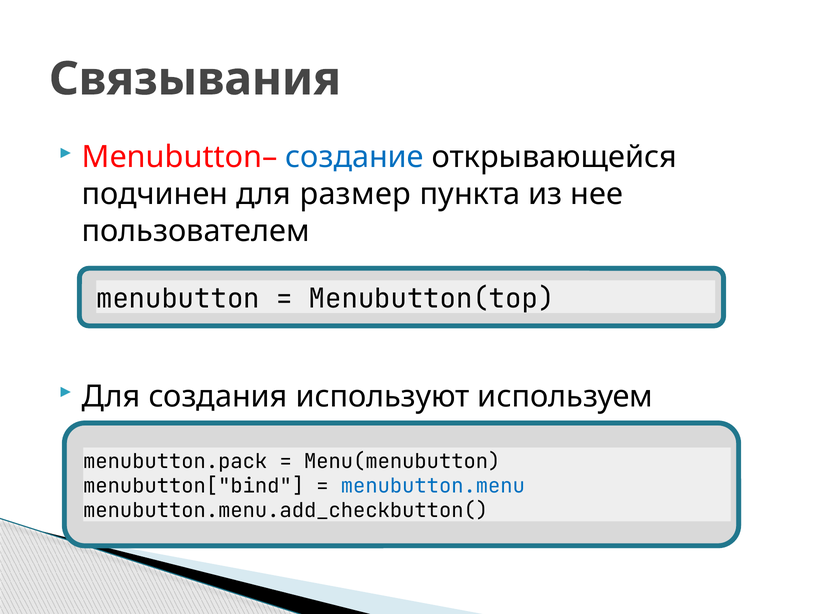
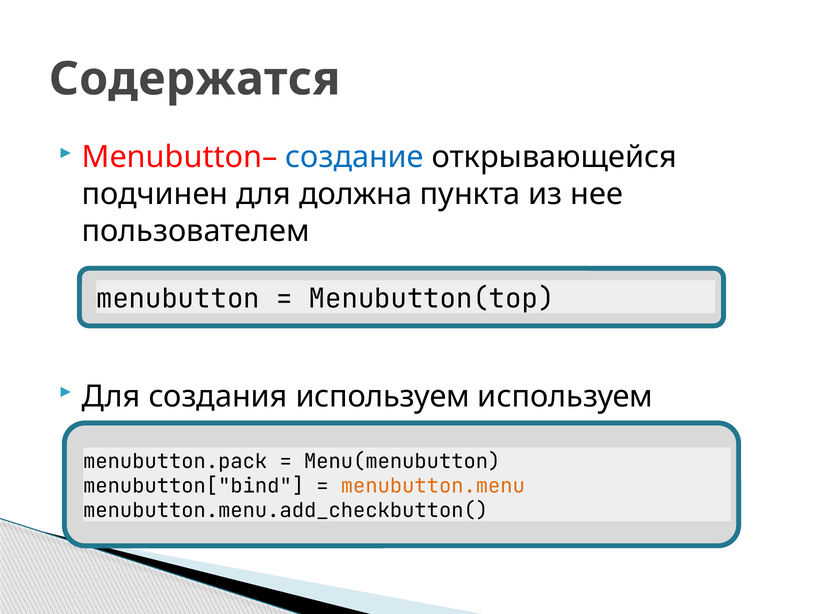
Связывания: Связывания -> Содержатся (195, 79)
размер: размер -> должна (356, 194)
создания используют: используют -> используем (383, 396)
menubutton.menu colour: blue -> orange (433, 485)
